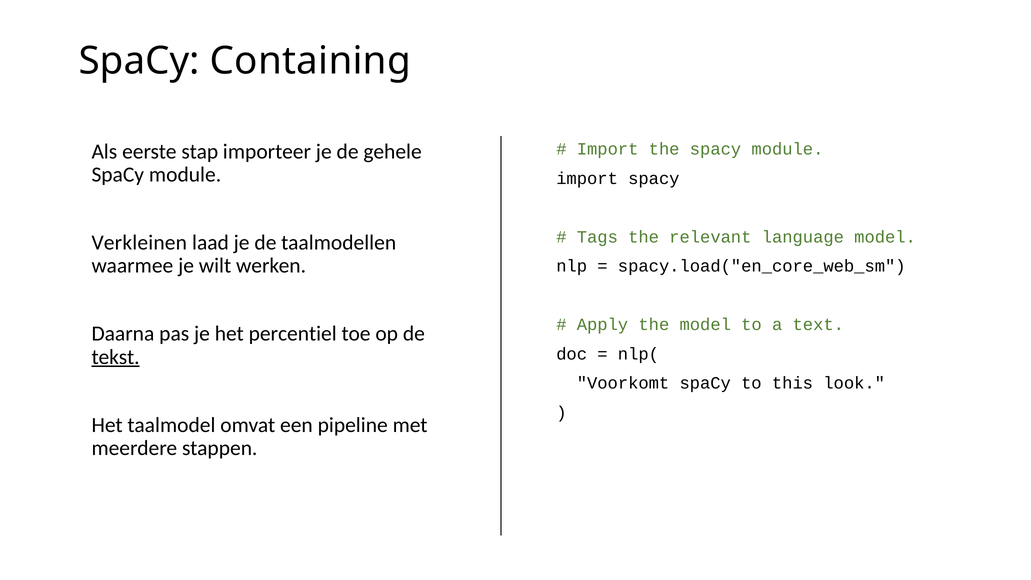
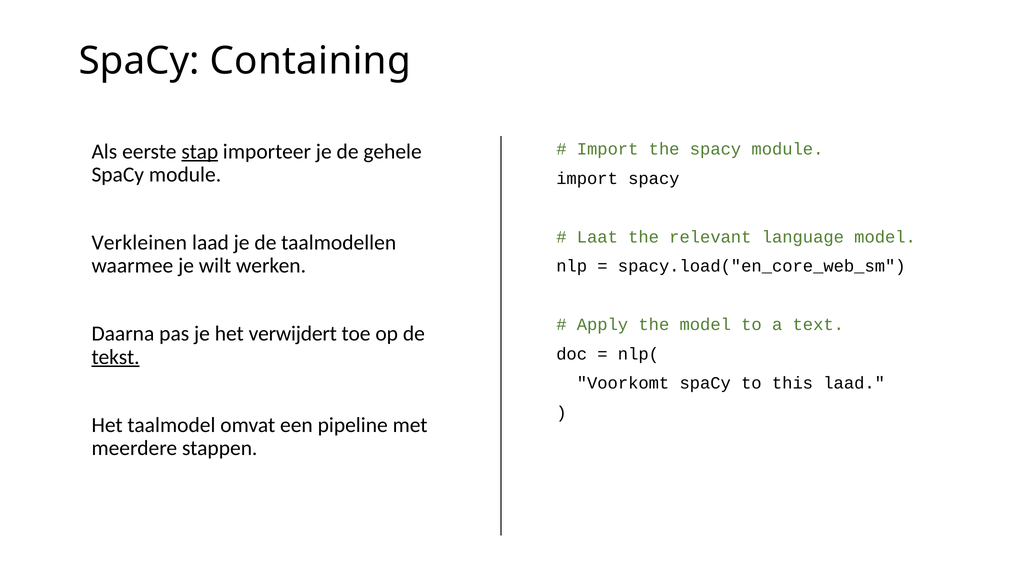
stap underline: none -> present (200, 151)
Tags: Tags -> Laat (597, 237)
percentiel: percentiel -> verwijdert (293, 334)
this look: look -> laad (854, 383)
